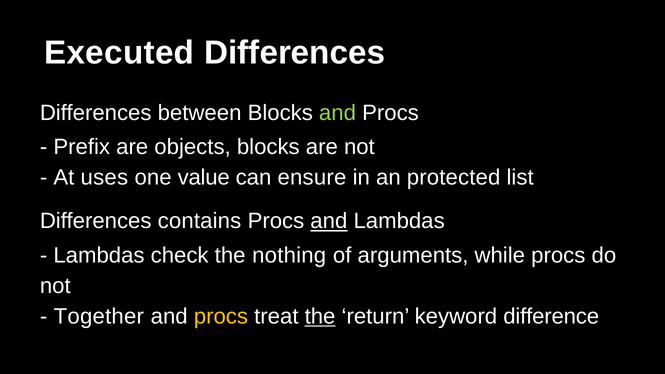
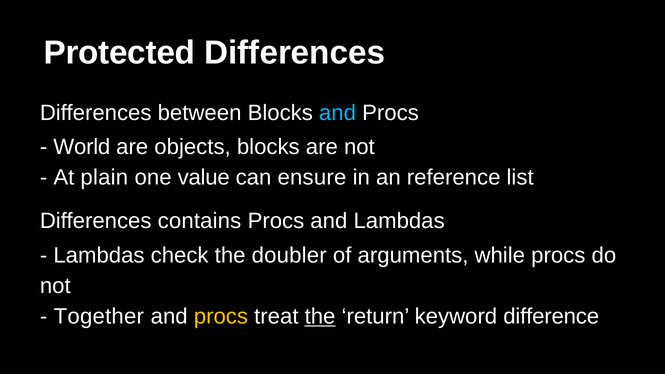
Executed: Executed -> Protected (119, 53)
and colour: light green -> light blue (338, 113)
Prefix: Prefix -> World (82, 147)
uses: uses -> plain (104, 178)
protected: protected -> reference (454, 178)
and underline: present -> none (329, 221)
nothing: nothing -> doubler (289, 255)
